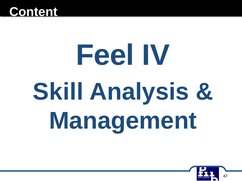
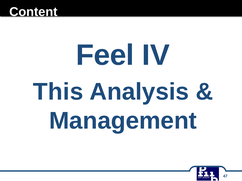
Skill: Skill -> This (58, 92)
